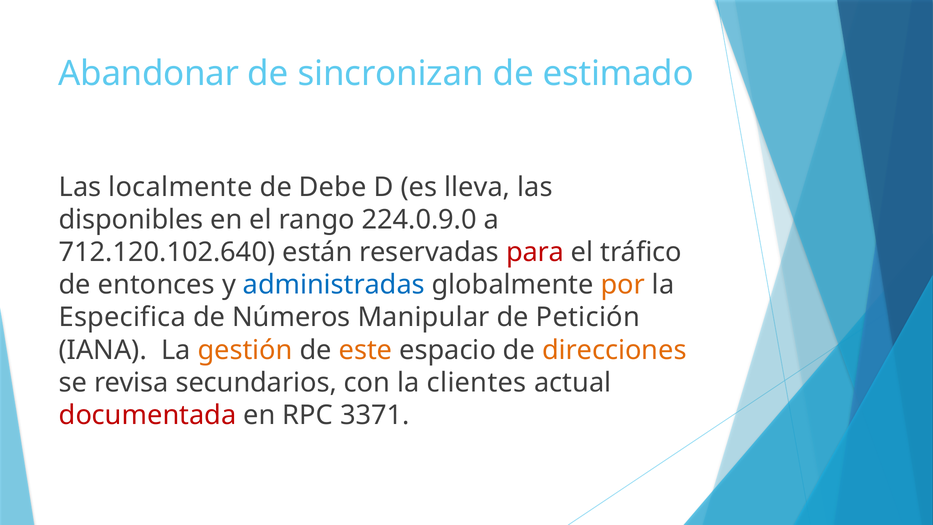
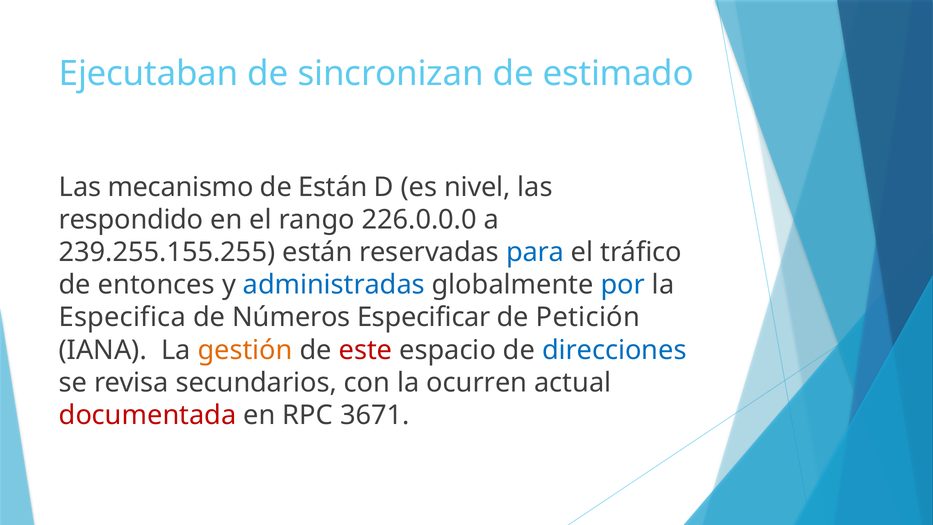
Abandonar: Abandonar -> Ejecutaban (149, 74)
localmente: localmente -> mecanismo (181, 187)
de Debe: Debe -> Están (333, 187)
lleva: lleva -> nivel (477, 187)
disponibles: disponibles -> respondido (131, 220)
224.0.9.0: 224.0.9.0 -> 226.0.0.0 (419, 220)
712.120.102.640: 712.120.102.640 -> 239.255.155.255 (167, 252)
para colour: red -> blue (535, 252)
por colour: orange -> blue (623, 285)
Manipular: Manipular -> Especificar (424, 317)
este colour: orange -> red (365, 350)
direcciones colour: orange -> blue (614, 350)
clientes: clientes -> ocurren (477, 383)
3371: 3371 -> 3671 (375, 415)
